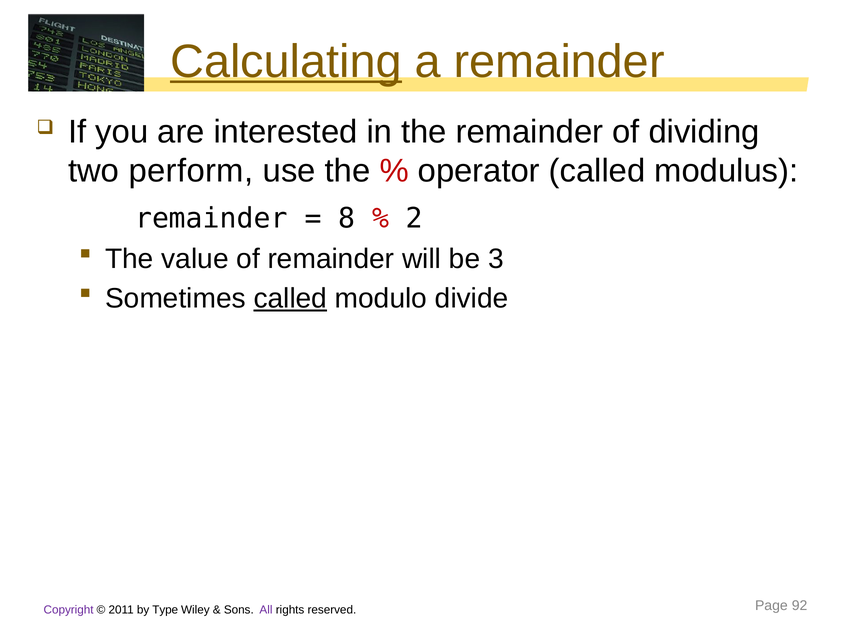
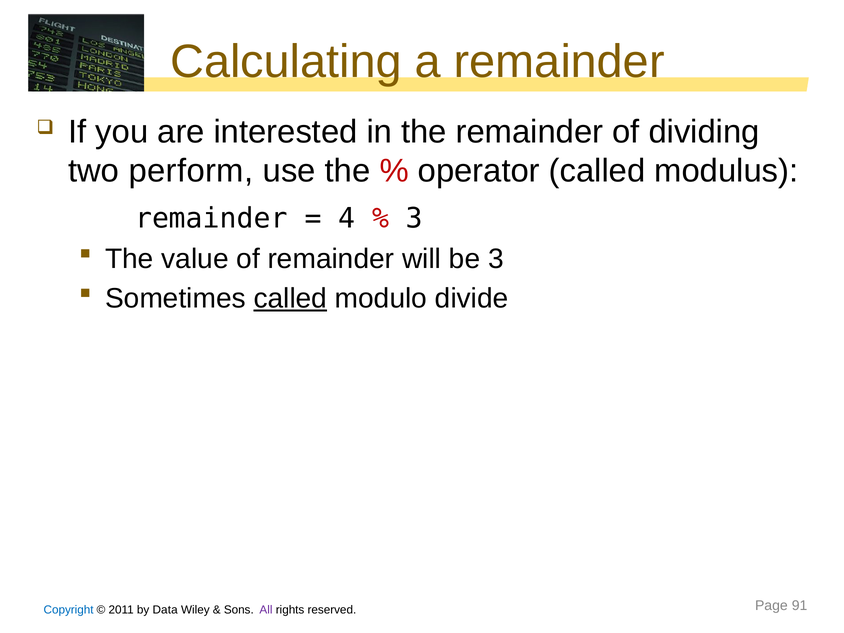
Calculating underline: present -> none (286, 62)
8: 8 -> 4 (347, 219)
2: 2 -> 3 (414, 219)
Copyright colour: purple -> blue (69, 610)
Type: Type -> Data (165, 610)
92: 92 -> 91 (800, 606)
